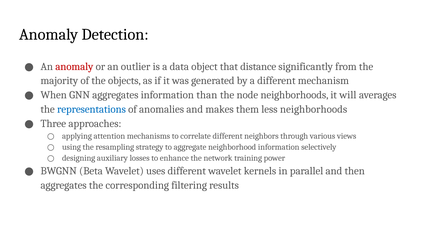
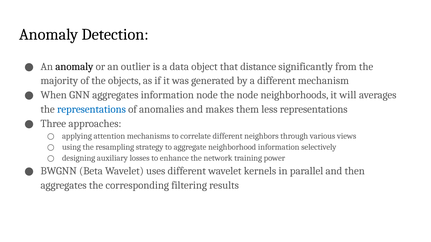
anomaly colour: red -> black (74, 67)
information than: than -> node (207, 95)
less neighborhoods: neighborhoods -> representations (314, 109)
